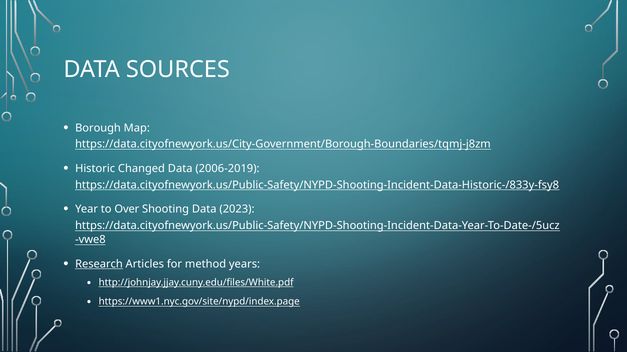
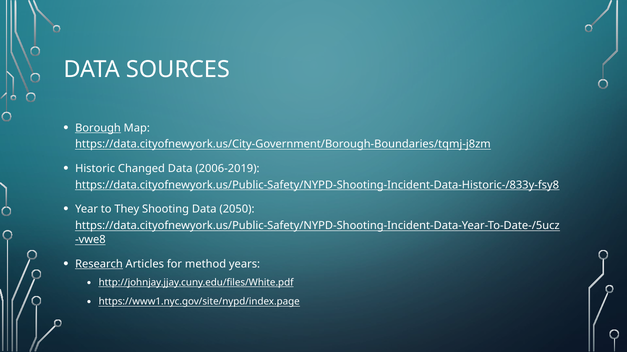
Borough underline: none -> present (98, 128)
Over: Over -> They (127, 210)
2023: 2023 -> 2050 (237, 210)
